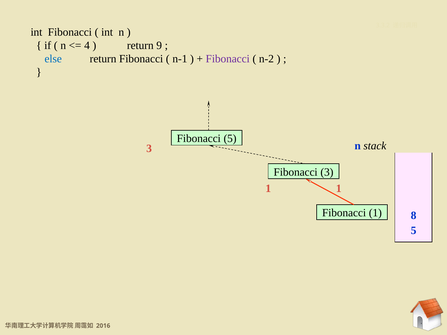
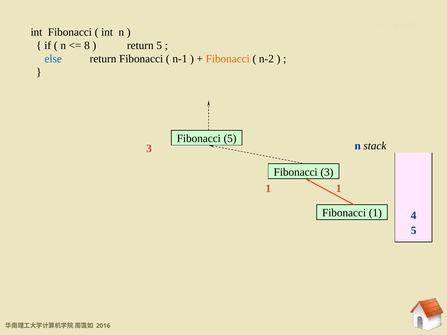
4: 4 -> 8 (87, 45)
return 9: 9 -> 5 (159, 45)
Fibonacci colour: purple -> orange (228, 59)
8: 8 -> 4 (414, 216)
